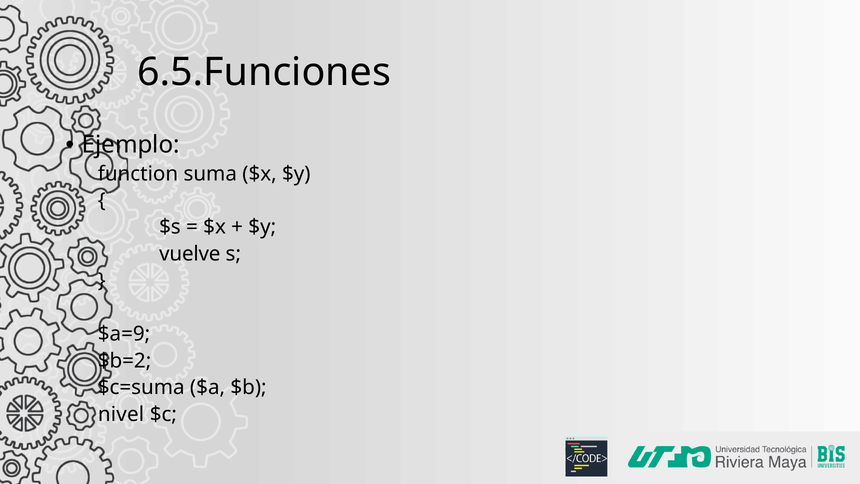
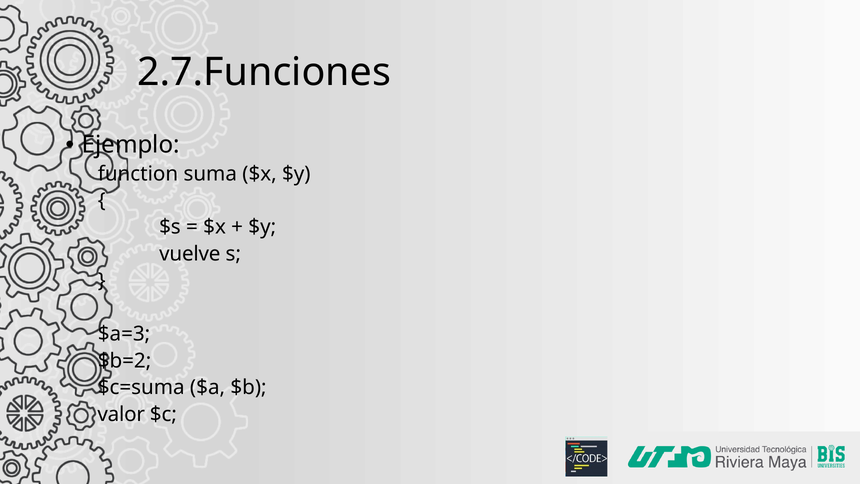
6.5.Funciones: 6.5.Funciones -> 2.7.Funciones (264, 72)
$a=9: $a=9 -> $a=3 (124, 334)
nivel: nivel -> valor (121, 414)
